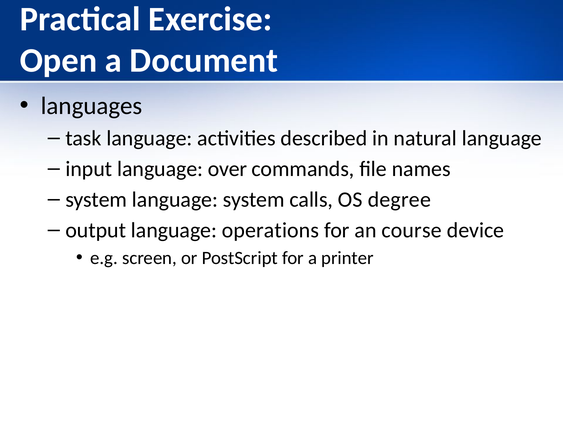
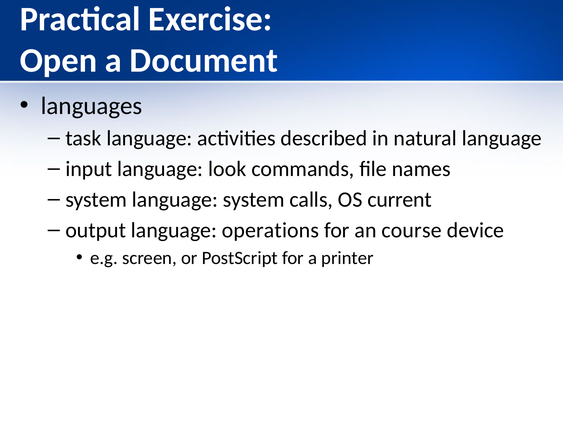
over: over -> look (227, 169)
degree: degree -> current (400, 200)
